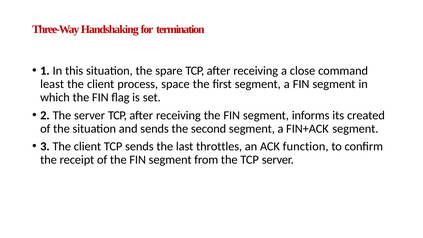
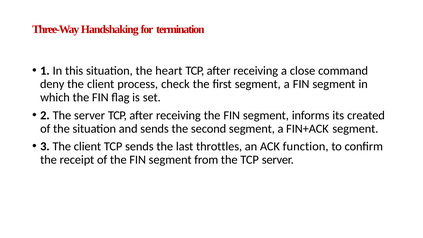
spare: spare -> heart (169, 71)
least: least -> deny (52, 84)
space: space -> check (175, 84)
